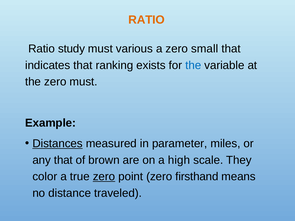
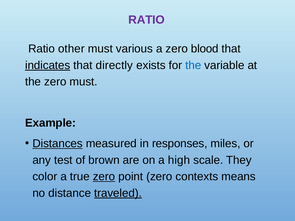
RATIO colour: orange -> purple (147, 20)
study: study -> other (71, 49)
small: small -> blood (205, 49)
indicates underline: none -> present (48, 65)
ranking: ranking -> directly (114, 65)
parameter: parameter -> responses (180, 144)
any that: that -> test (63, 160)
firsthand: firsthand -> contexts (197, 177)
traveled underline: none -> present (118, 193)
